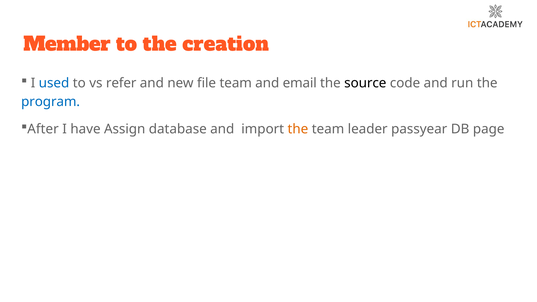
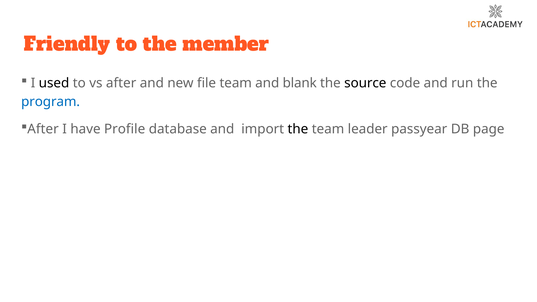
Member: Member -> Friendly (67, 44)
creation: creation -> member (226, 44)
used colour: blue -> black (54, 83)
vs refer: refer -> after (121, 83)
email: email -> blank (300, 83)
Assign: Assign -> Profile (125, 129)
the colour: orange -> black (298, 129)
